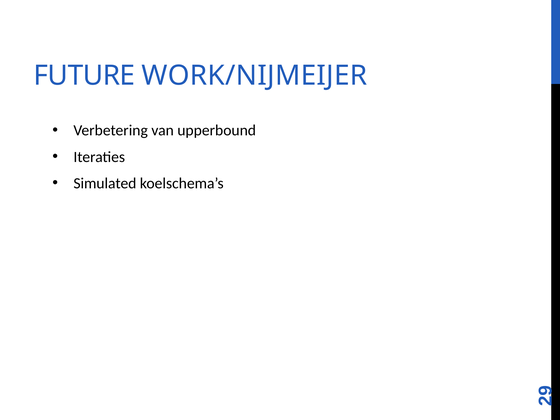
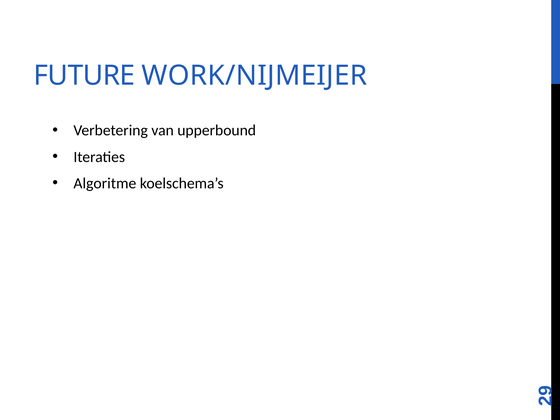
Simulated: Simulated -> Algoritme (105, 183)
